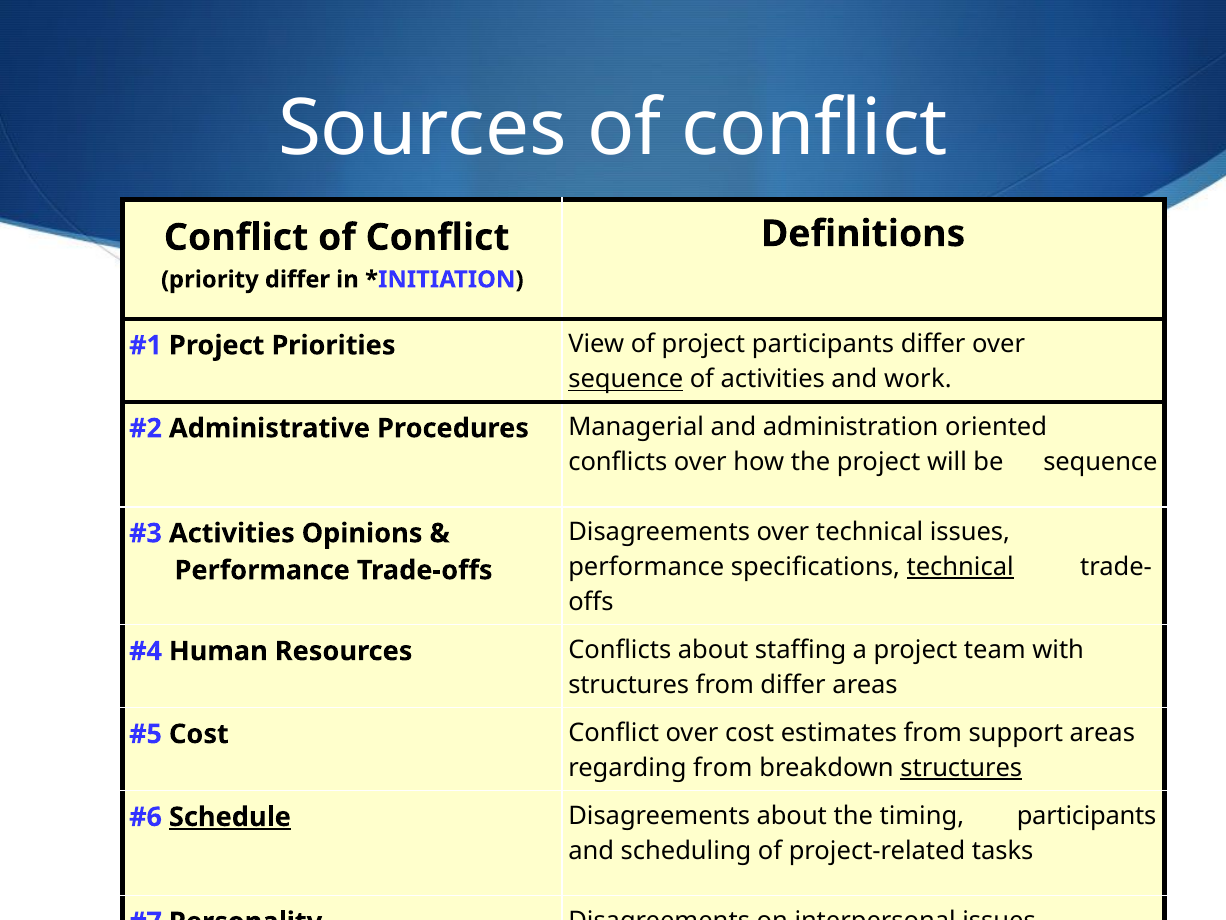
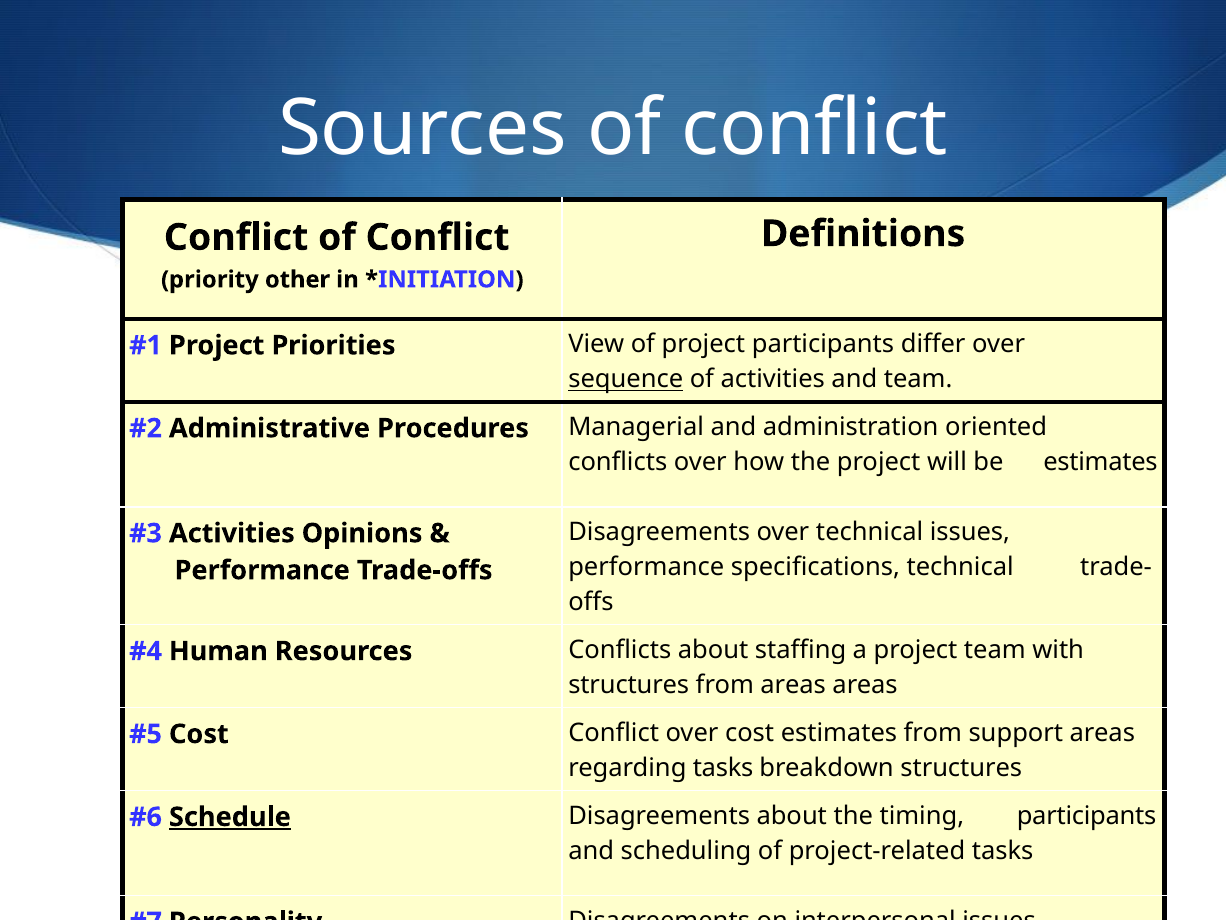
priority differ: differ -> other (298, 279)
and work: work -> team (918, 379)
be sequence: sequence -> estimates (1100, 462)
technical underline: present -> none (960, 567)
from differ: differ -> areas (793, 685)
regarding from: from -> tasks (723, 768)
structures underline: present -> none (961, 768)
